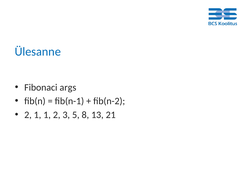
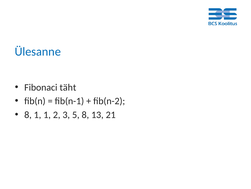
args: args -> täht (68, 87)
2: 2 -> 8 (28, 114)
